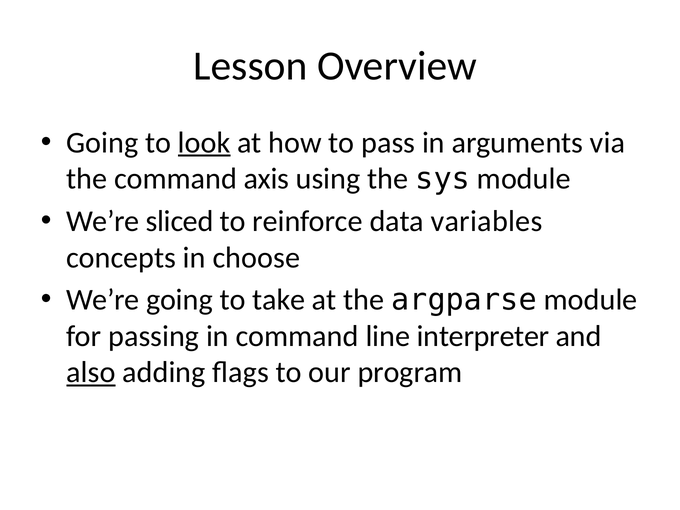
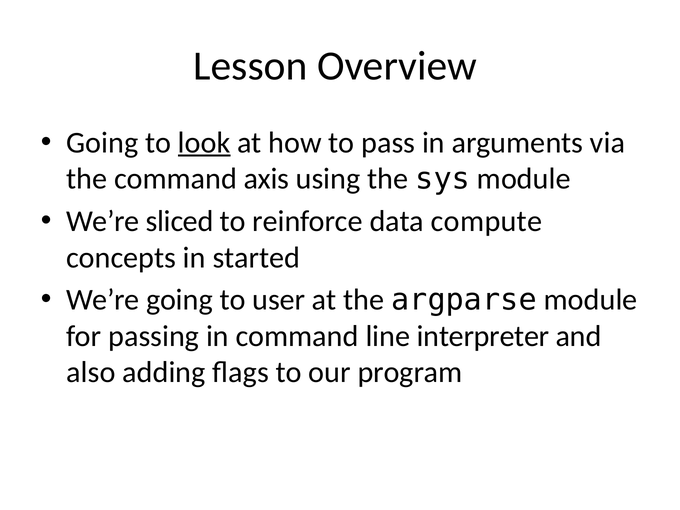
variables: variables -> compute (487, 221)
choose: choose -> started (256, 258)
take: take -> user (279, 300)
also underline: present -> none (91, 372)
